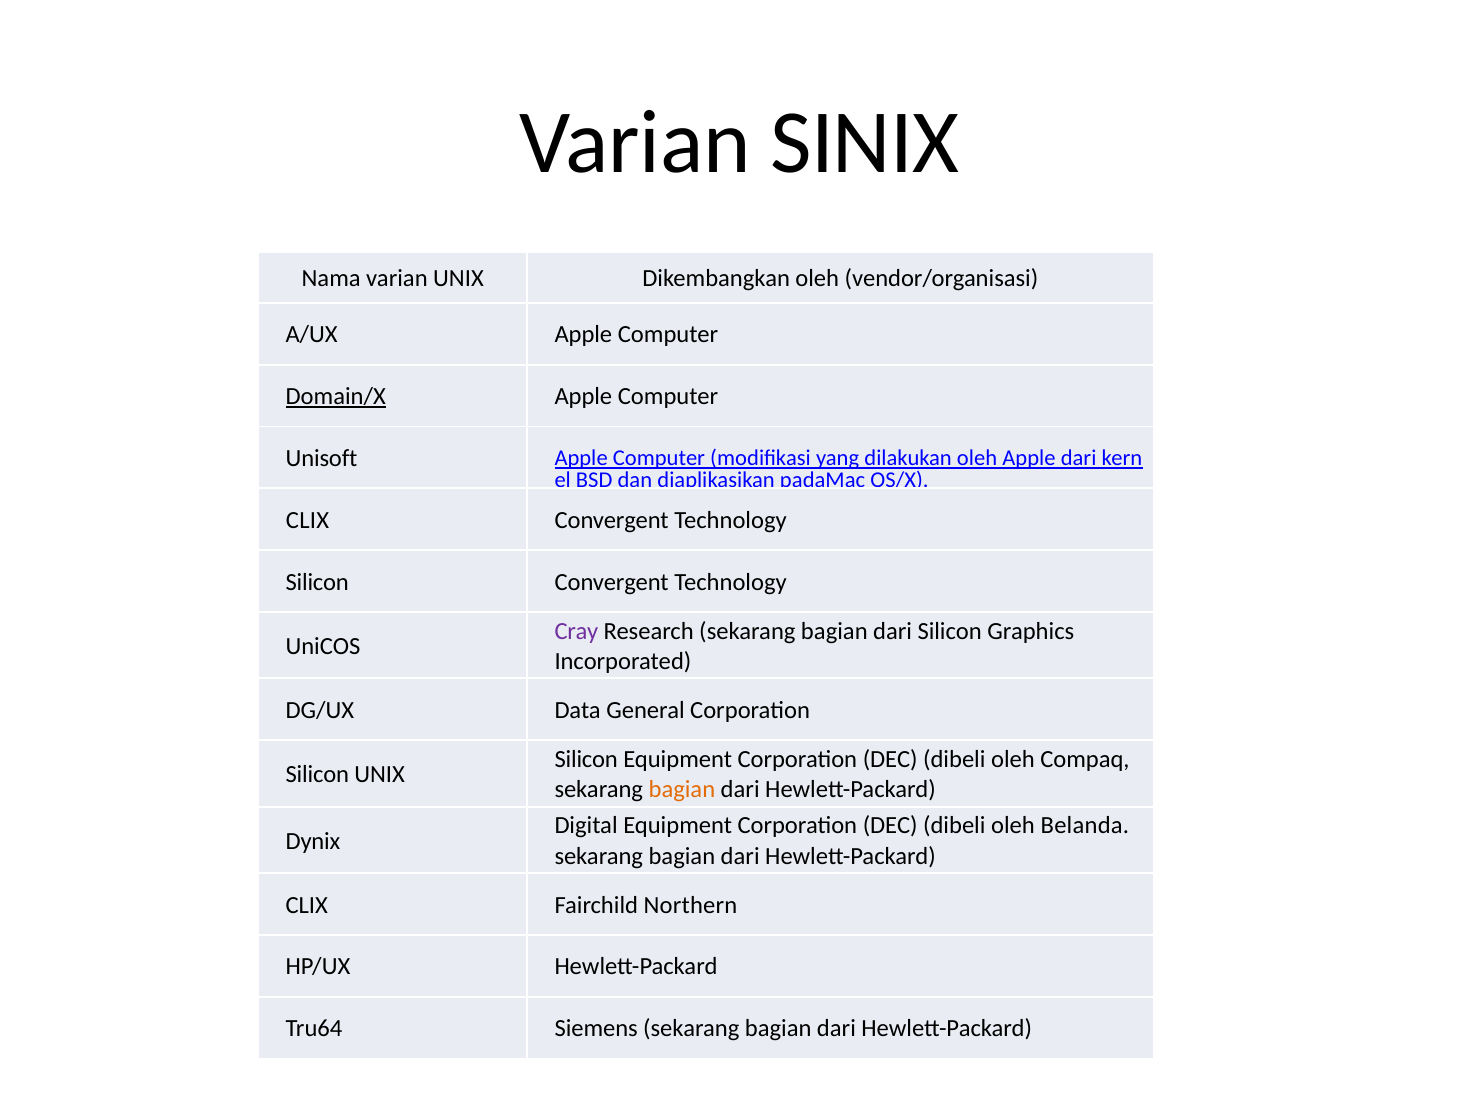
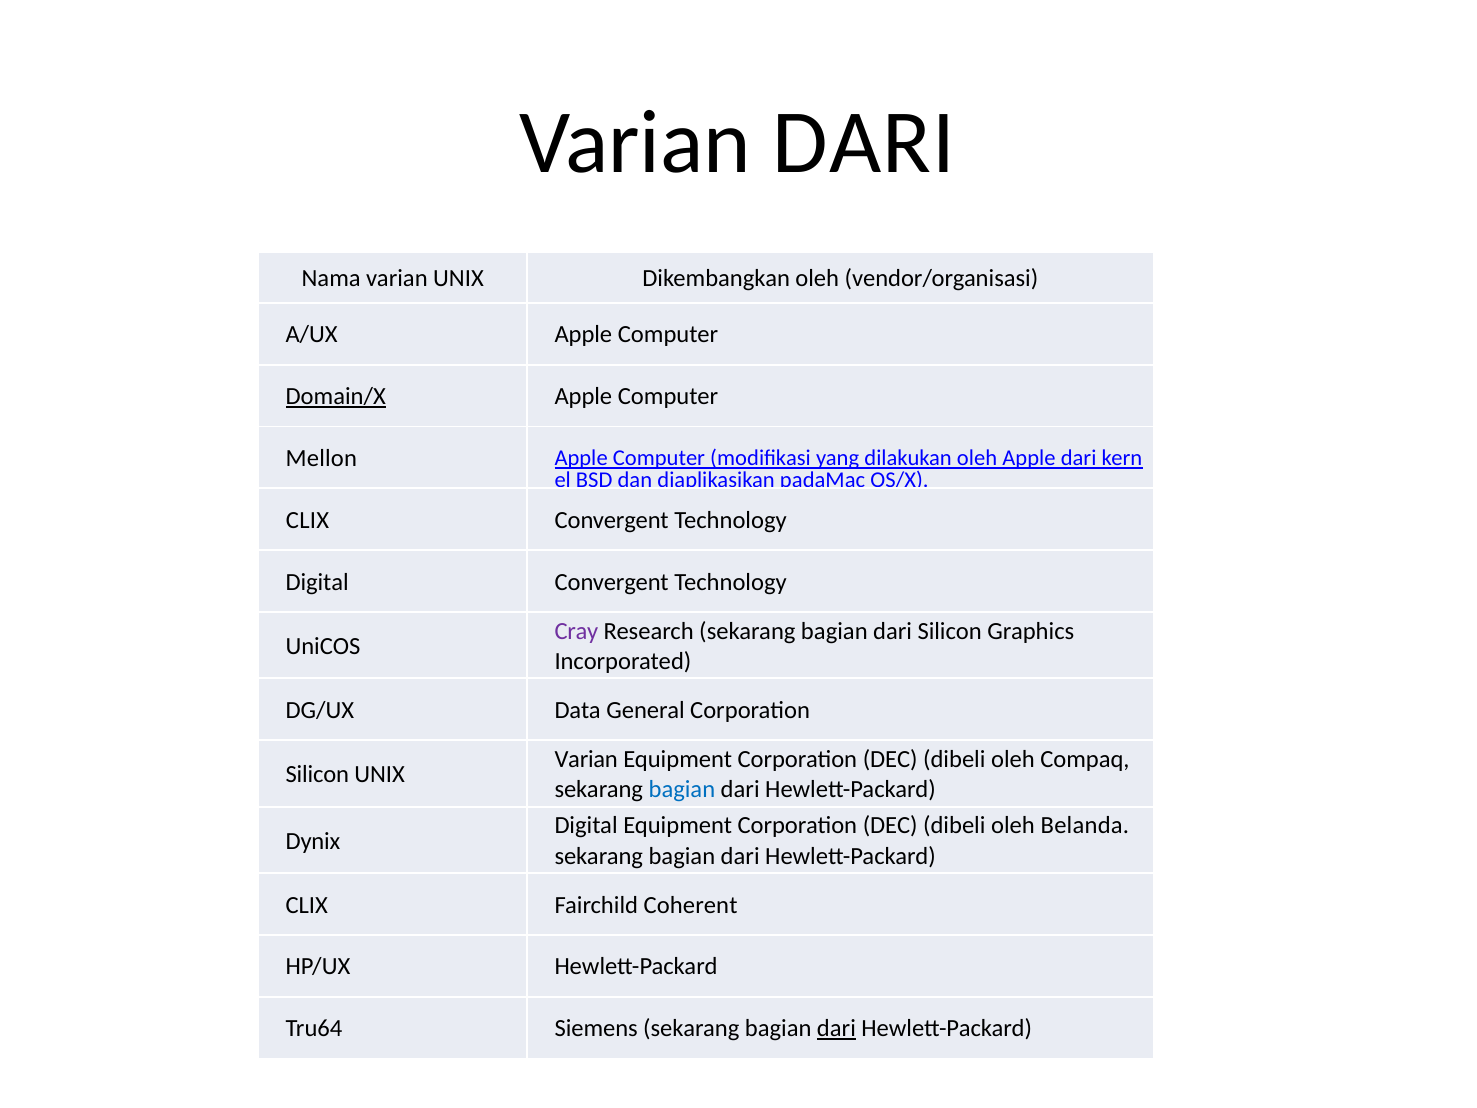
Varian SINIX: SINIX -> DARI (864, 143)
Unisoft: Unisoft -> Mellon (321, 458)
Silicon: Silicon -> Digital (317, 582)
Silicon: Silicon -> Varian (586, 759)
bagian colour: orange -> blue (682, 789)
Northern: Northern -> Coherent (691, 905)
dari underline: none -> present (836, 1028)
